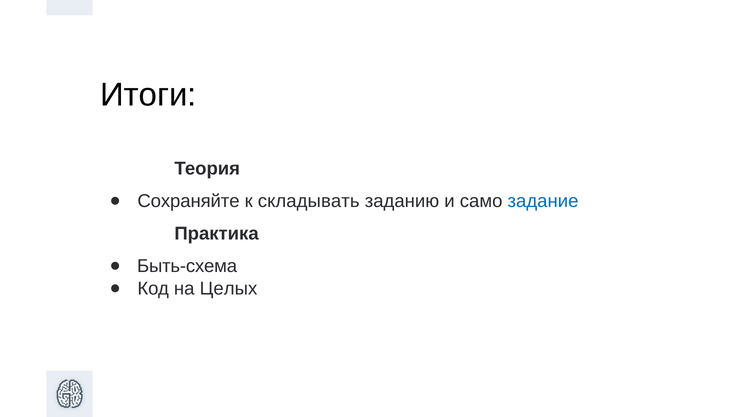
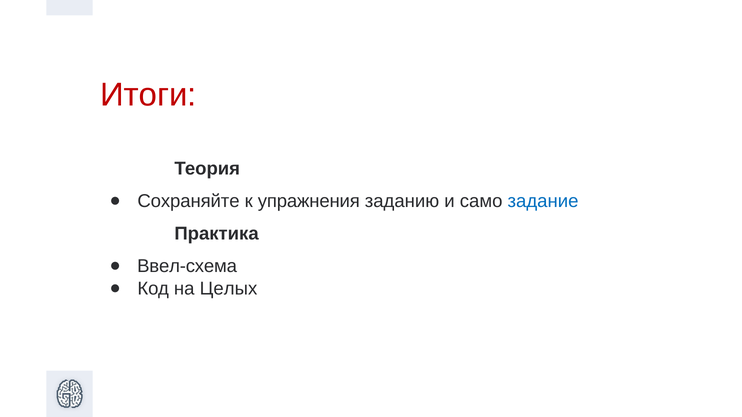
Итоги colour: black -> red (148, 95)
складывать: складывать -> упражнения (309, 201)
Быть-схема: Быть-схема -> Ввел-схема (187, 267)
